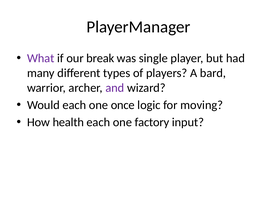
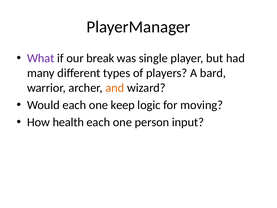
and colour: purple -> orange (115, 88)
once: once -> keep (123, 105)
factory: factory -> person (152, 122)
